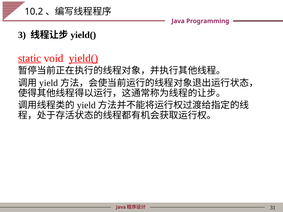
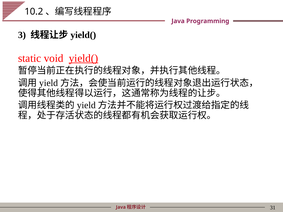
static underline: present -> none (30, 58)
